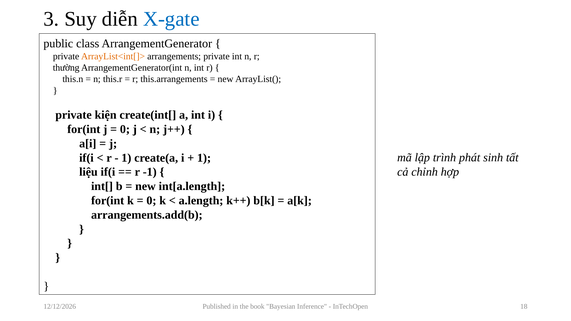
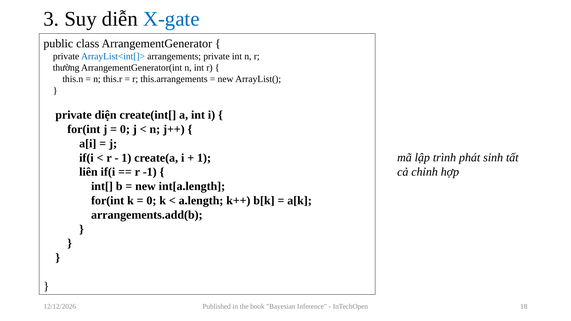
ArrayList<int[]> colour: orange -> blue (113, 56)
kiện: kiện -> diện (106, 115)
liệu: liệu -> liên (88, 172)
